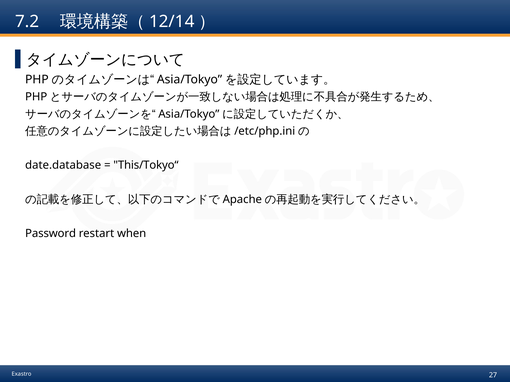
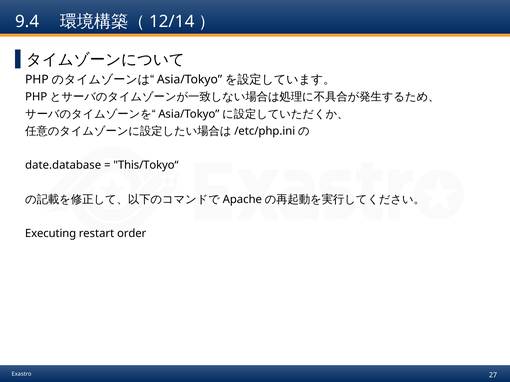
7.2: 7.2 -> 9.4 (27, 22)
Password: Password -> Executing (51, 234)
when: when -> order (132, 234)
